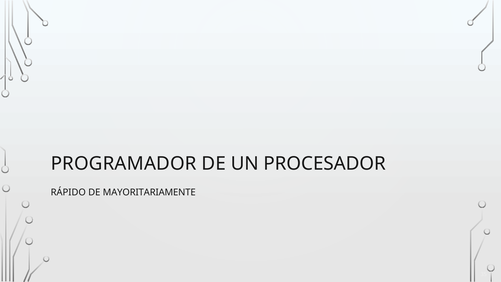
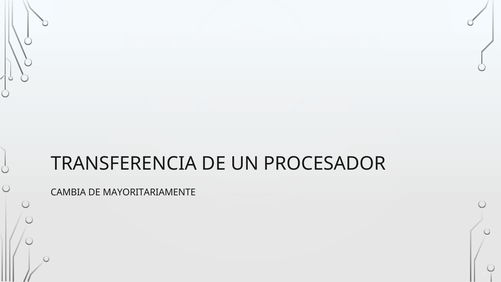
PROGRAMADOR: PROGRAMADOR -> TRANSFERENCIA (124, 163)
RÁPIDO: RÁPIDO -> CAMBIA (68, 192)
